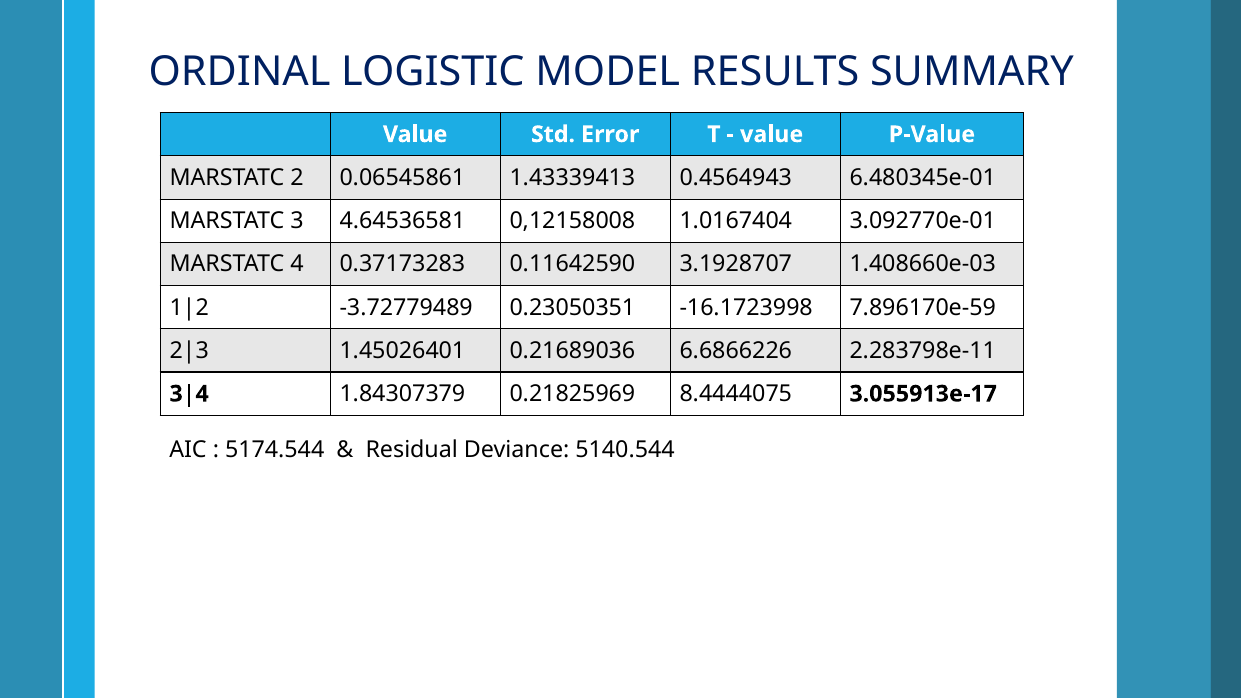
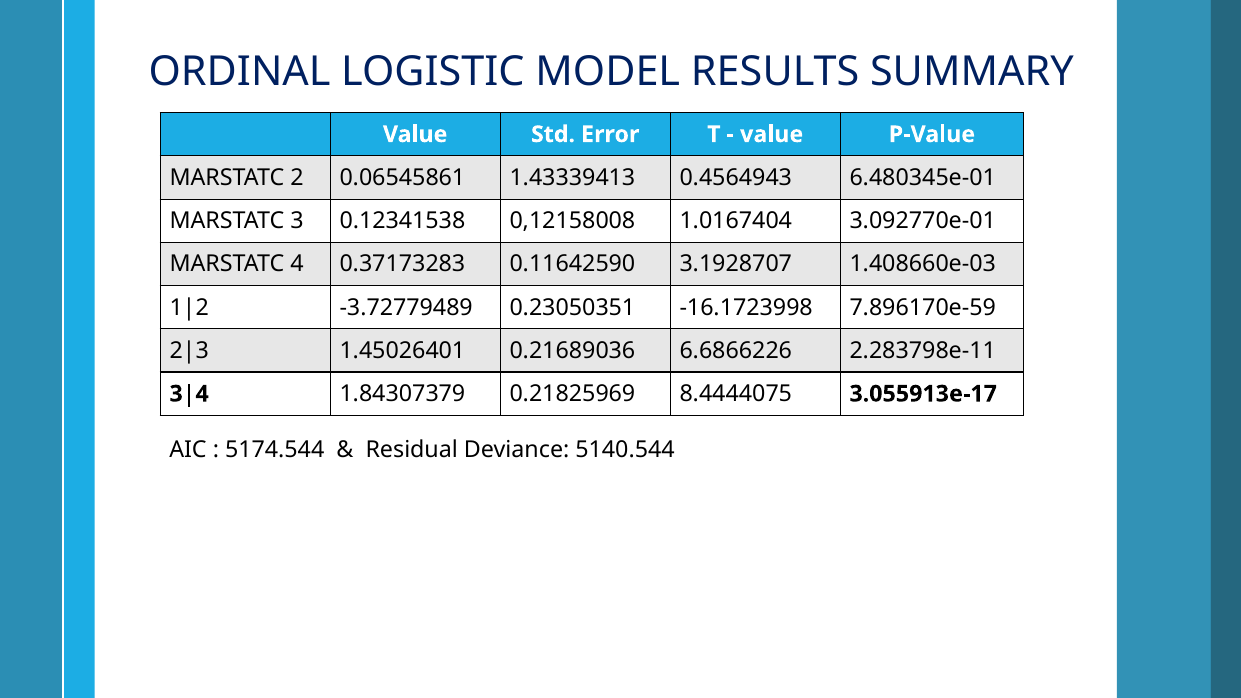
4.64536581: 4.64536581 -> 0.12341538 (402, 221)
